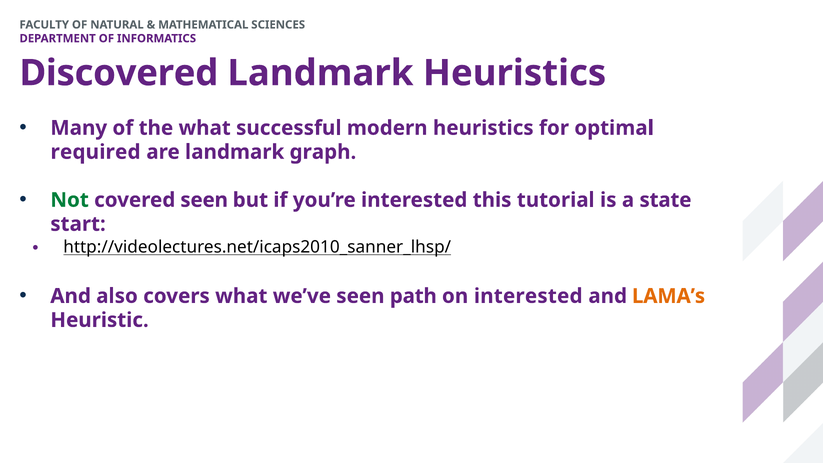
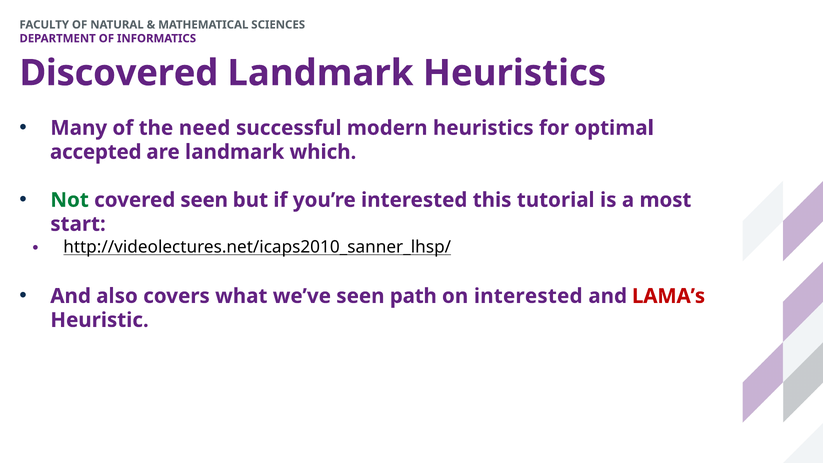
the what: what -> need (205, 128)
required: required -> accepted (96, 152)
graph: graph -> which (323, 152)
state: state -> most (665, 200)
LAMA’s colour: orange -> red (669, 296)
